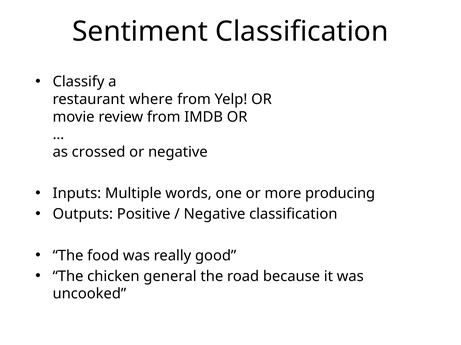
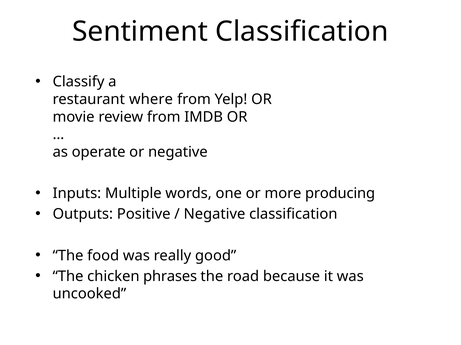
crossed: crossed -> operate (99, 152)
general: general -> phrases (170, 277)
